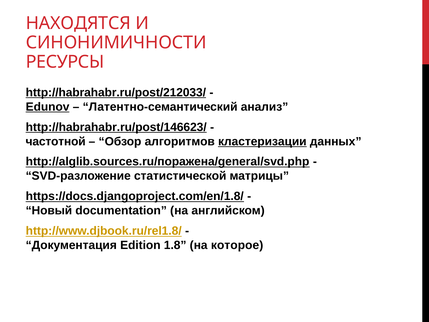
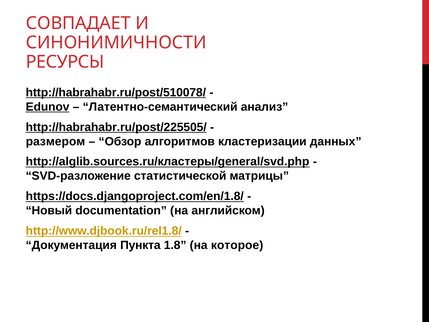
НАХОДЯТСЯ: НАХОДЯТСЯ -> СОВПАДАЕТ (78, 23)
http://habrahabr.ru/post/212033/: http://habrahabr.ru/post/212033/ -> http://habrahabr.ru/post/510078/ (116, 92)
http://habrahabr.ru/post/146623/: http://habrahabr.ru/post/146623/ -> http://habrahabr.ru/post/225505/ (116, 127)
частотной: частотной -> размером (55, 141)
кластеризации underline: present -> none (262, 141)
http://alglib.sources.ru/поражена/general/svd.php: http://alglib.sources.ru/поражена/general/svd.php -> http://alglib.sources.ru/кластеры/general/svd.php (168, 162)
Edition: Edition -> Пункта (140, 245)
